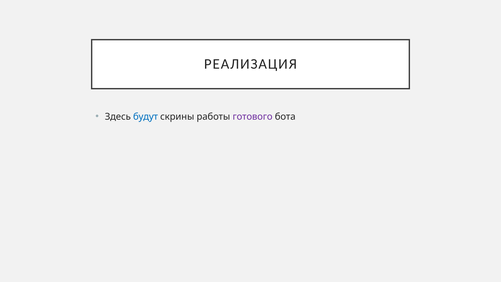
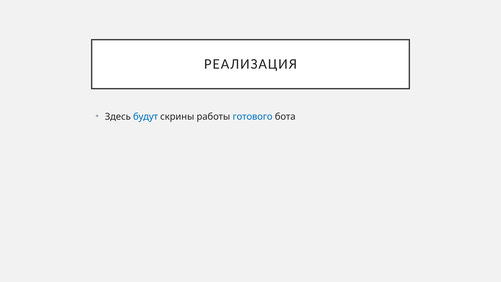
готового colour: purple -> blue (253, 117)
